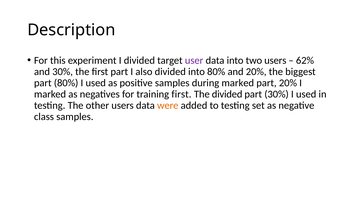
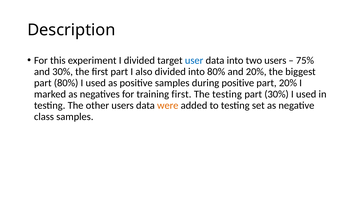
user colour: purple -> blue (194, 61)
62%: 62% -> 75% (305, 61)
during marked: marked -> positive (238, 83)
The divided: divided -> testing (227, 94)
